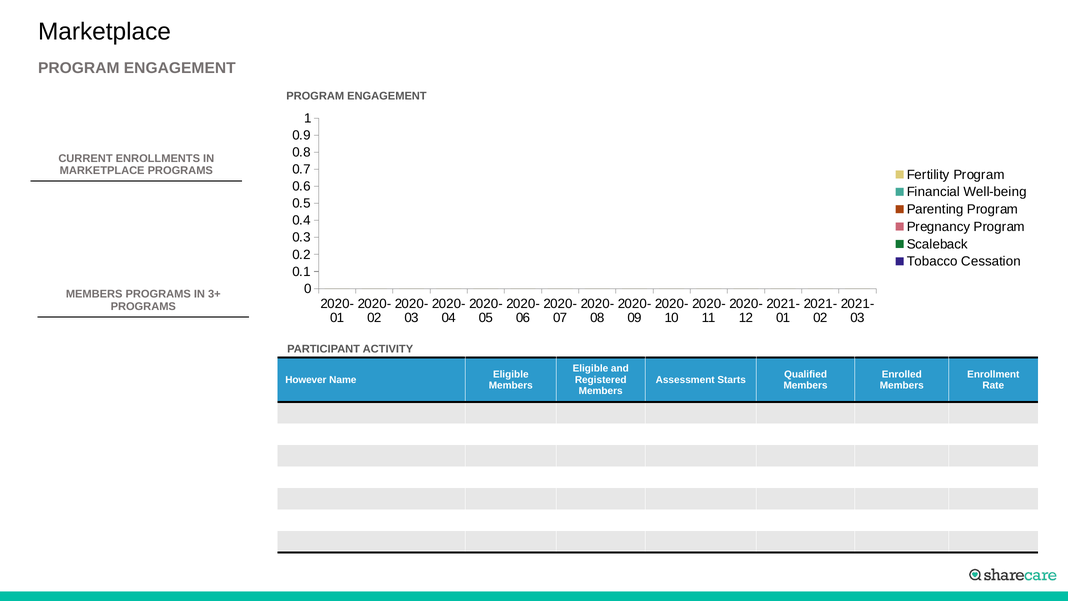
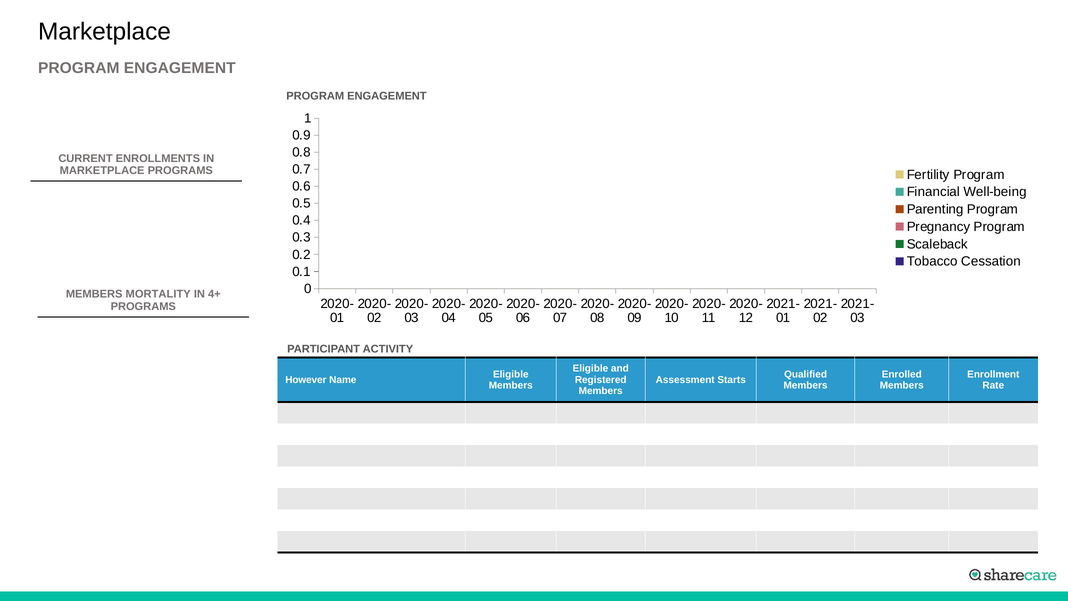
MEMBERS PROGRAMS: PROGRAMS -> MORTALITY (158, 294)
3+: 3+ -> 4+ (214, 294)
